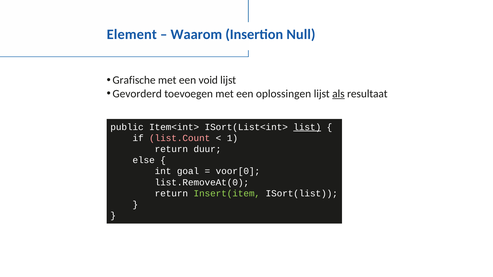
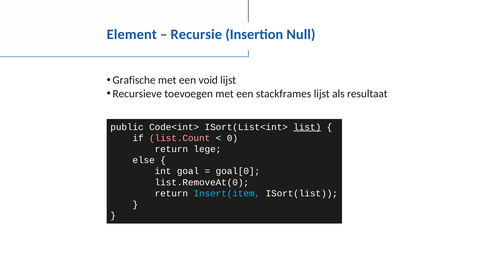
Waarom: Waarom -> Recursie (196, 35)
Gevorderd: Gevorderd -> Recursieve (137, 94)
oplossingen: oplossingen -> stackframes (284, 94)
als underline: present -> none (338, 94)
Item<int>: Item<int> -> Code<int> (174, 127)
1: 1 -> 0 (232, 138)
duur: duur -> lege (207, 149)
voor[0: voor[0 -> goal[0 (238, 171)
Insert(item colour: light green -> light blue (227, 194)
